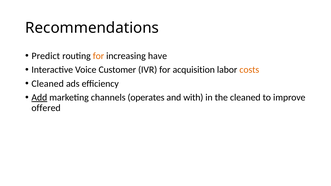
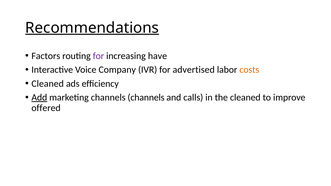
Recommendations underline: none -> present (92, 28)
Predict: Predict -> Factors (46, 56)
for colour: orange -> purple (98, 56)
Customer: Customer -> Company (117, 70)
acquisition: acquisition -> advertised (194, 70)
channels operates: operates -> channels (146, 98)
with: with -> calls (193, 98)
